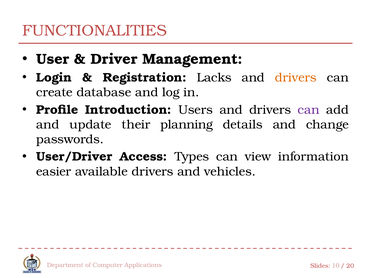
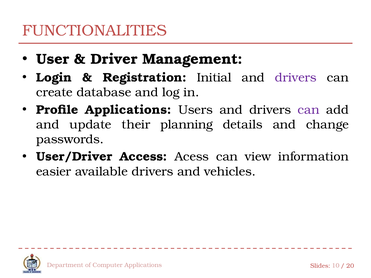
Lacks: Lacks -> Initial (214, 78)
drivers colour: orange -> purple (296, 78)
Profile Introduction: Introduction -> Applications (128, 110)
Types: Types -> Acess (192, 157)
